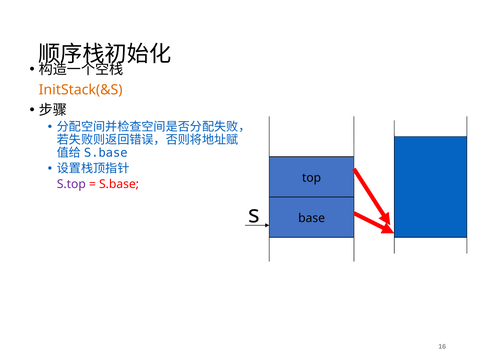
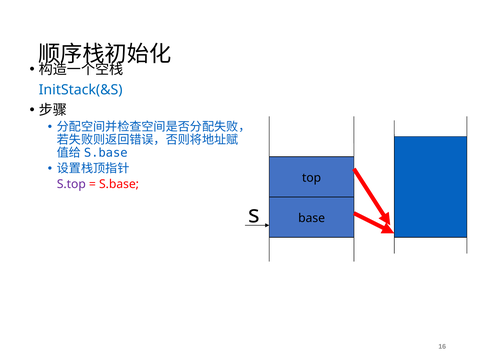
InitStack(&S colour: orange -> blue (81, 90)
